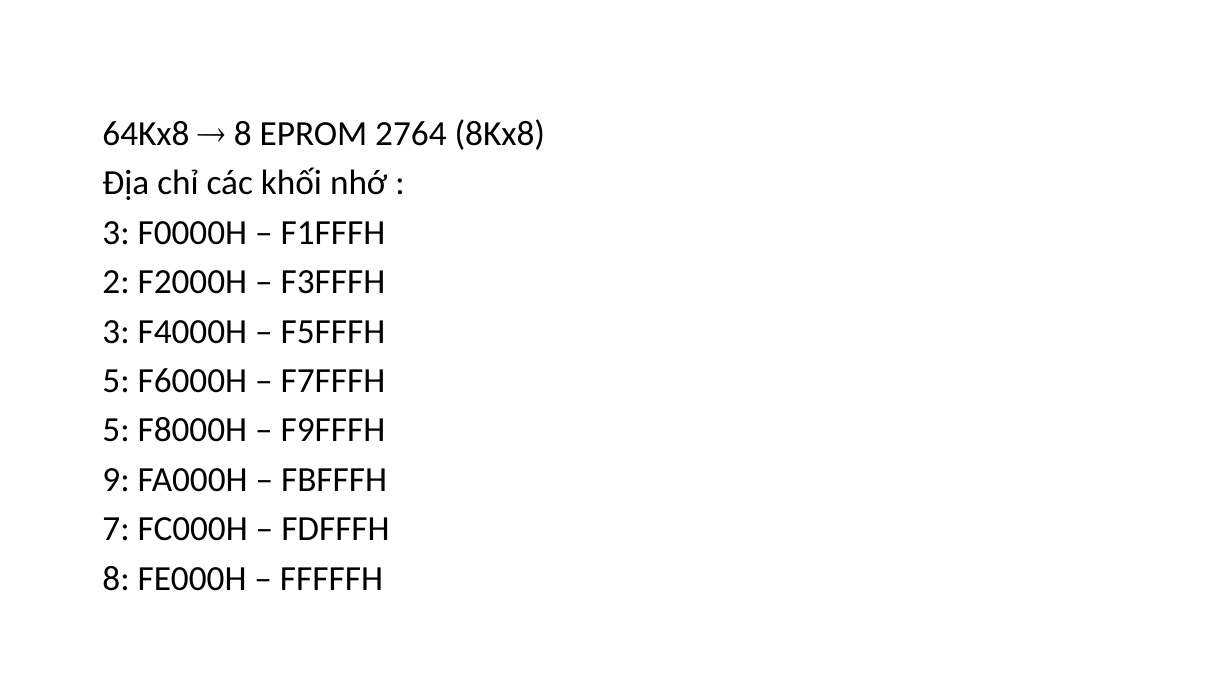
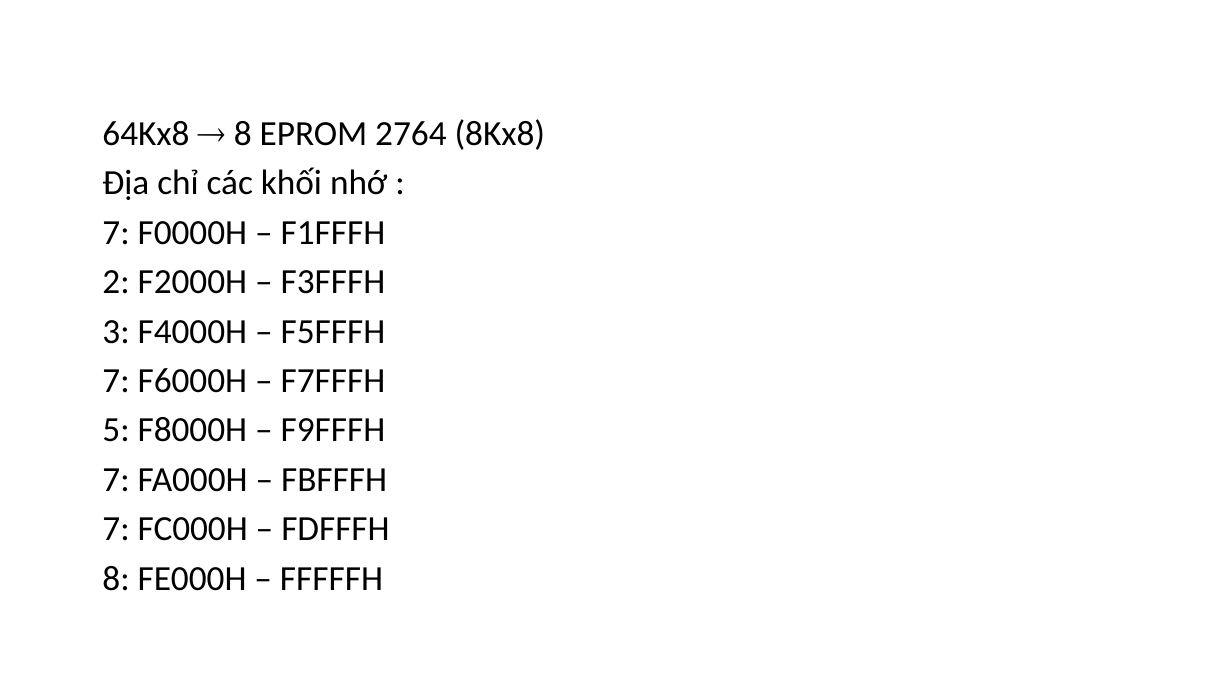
3: 3 -> 7 (116, 233)
5: 5 -> 7 (116, 381)
9: 9 -> 7 (116, 480)
